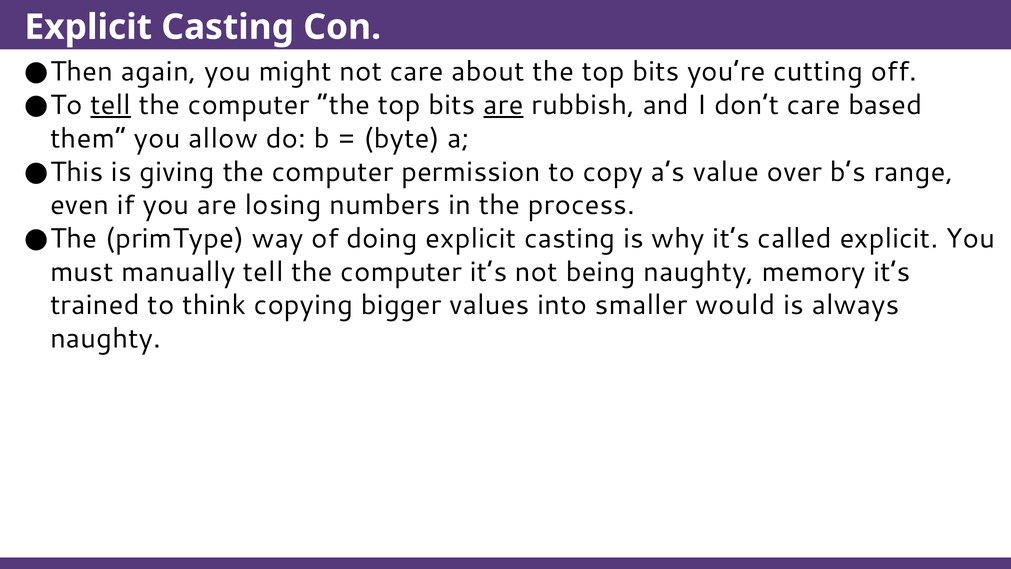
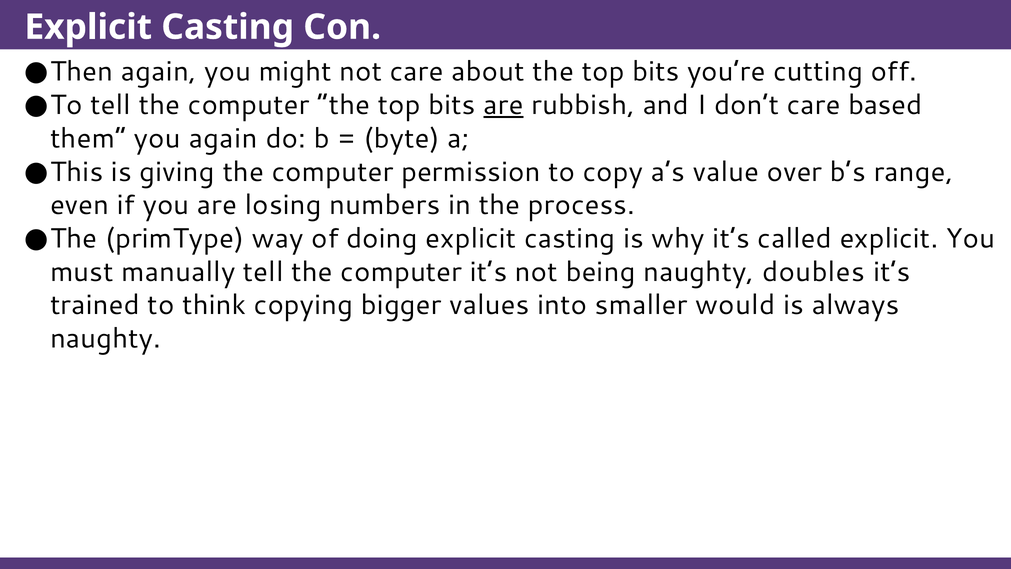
tell underline: present -> none (111, 105)
you allow: allow -> again (223, 138)
memory: memory -> doubles (813, 272)
